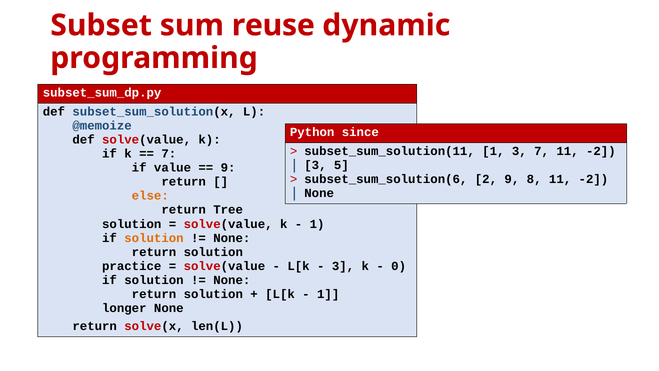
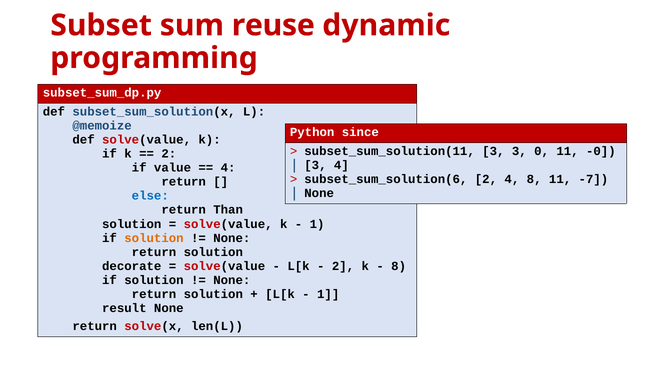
1: 1 -> 3 (493, 151)
3 7: 7 -> 0 (542, 151)
-2: -2 -> -0 (601, 151)
7: 7 -> 2 (169, 154)
3 5: 5 -> 4 (341, 165)
9: 9 -> 4 (228, 168)
2 9: 9 -> 4 (512, 179)
8 11 -2: -2 -> -7 (593, 179)
else colour: orange -> blue (150, 196)
Tree: Tree -> Than (228, 210)
practice: practice -> decorate (132, 266)
3: 3 -> 2 (343, 266)
0: 0 -> 8 (399, 266)
longer: longer -> result (124, 308)
